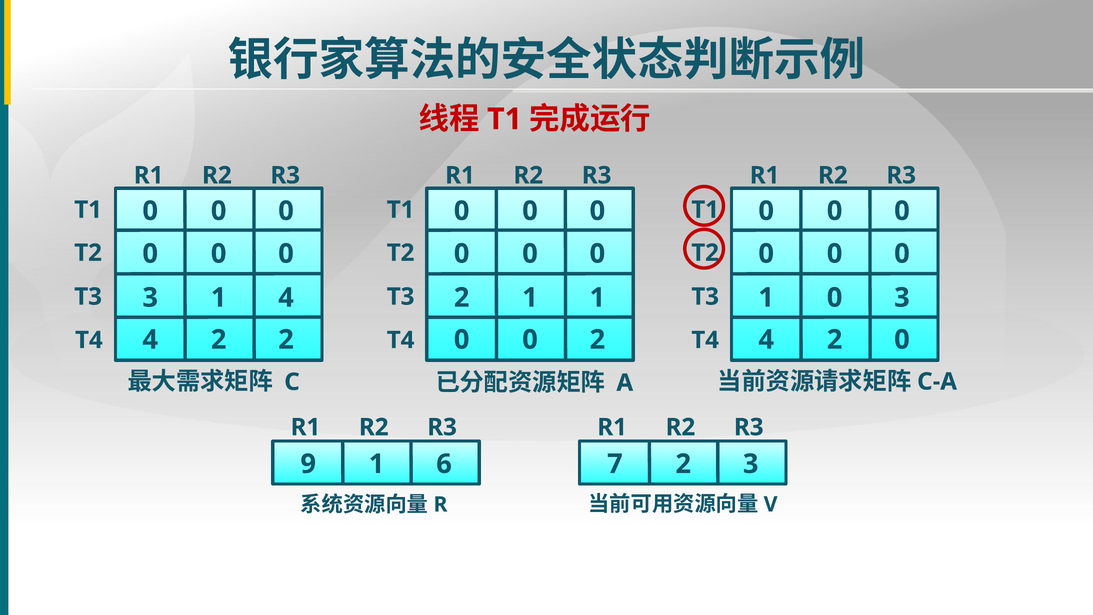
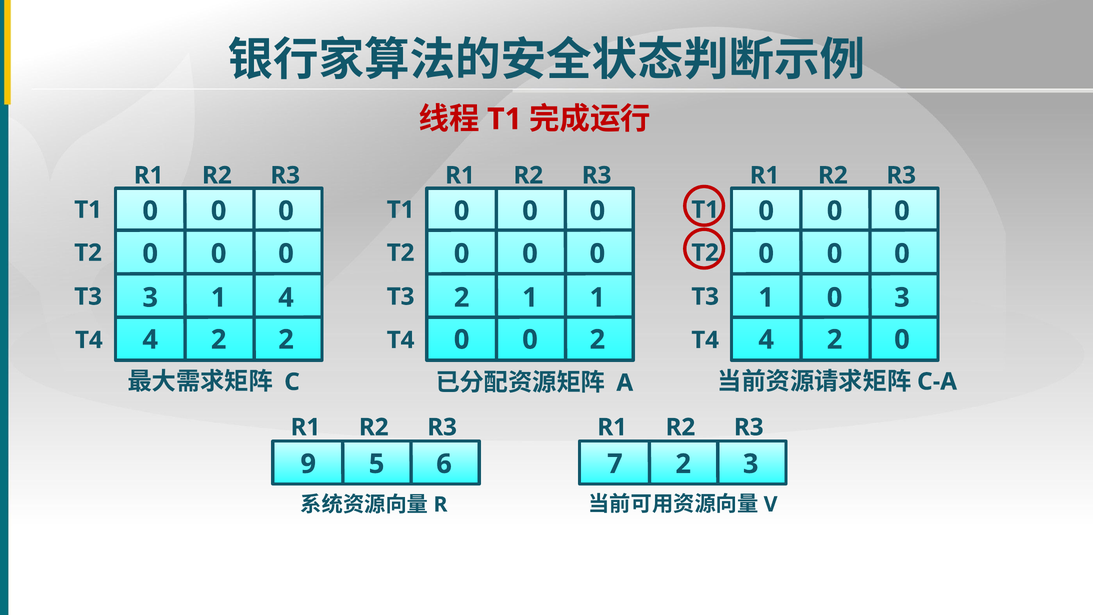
9 1: 1 -> 5 (377, 464)
